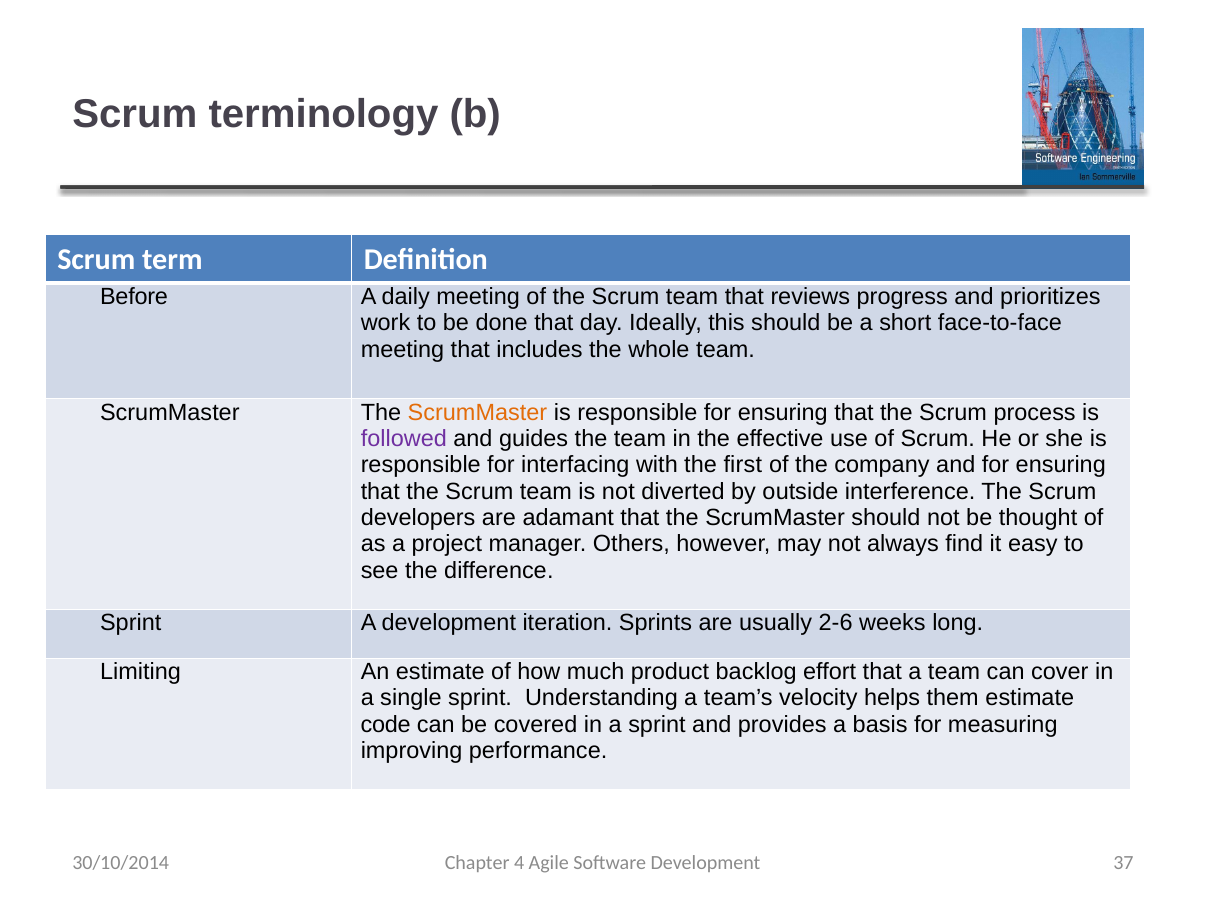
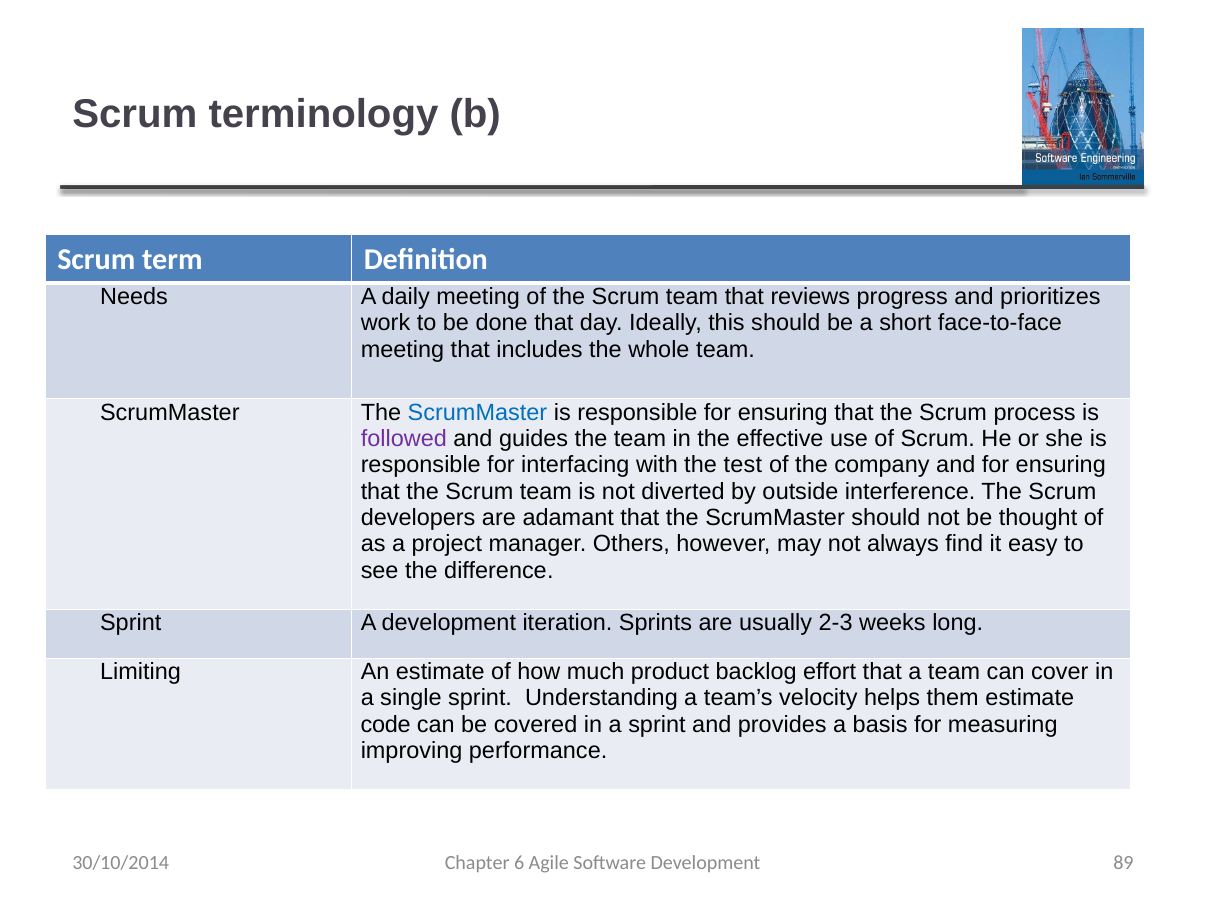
Before: Before -> Needs (134, 297)
ScrumMaster colour: orange -> blue (477, 413)
first: first -> test (743, 465)
2-6: 2-6 -> 2-3 (836, 623)
4: 4 -> 6 (519, 864)
37: 37 -> 89 (1123, 864)
